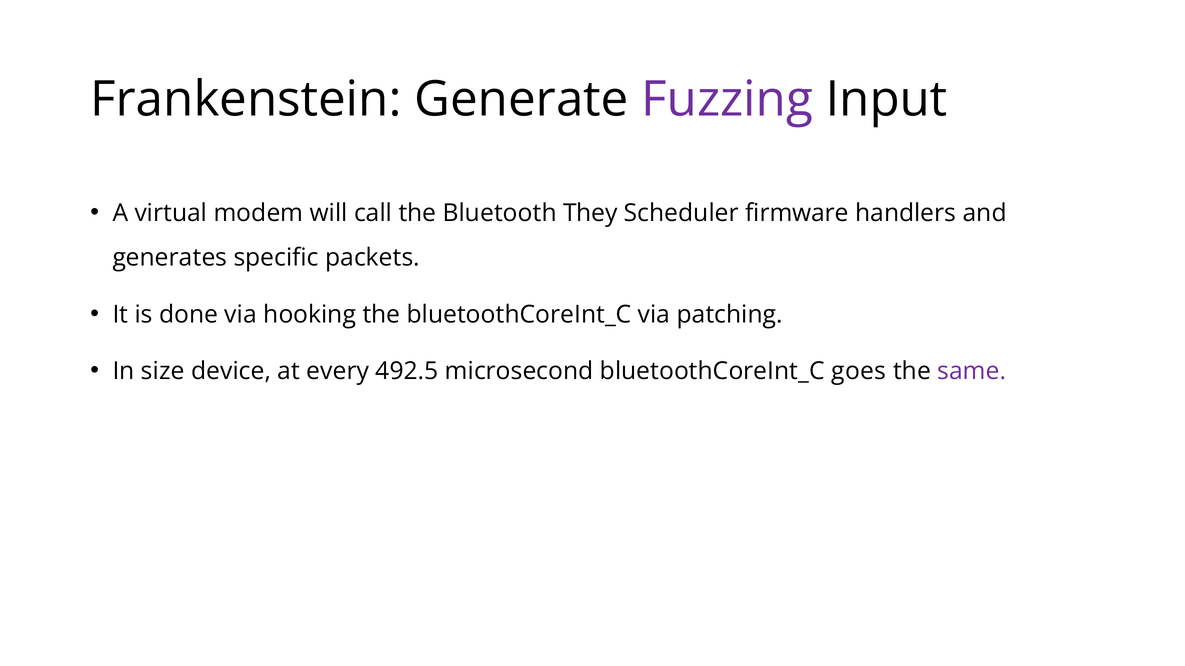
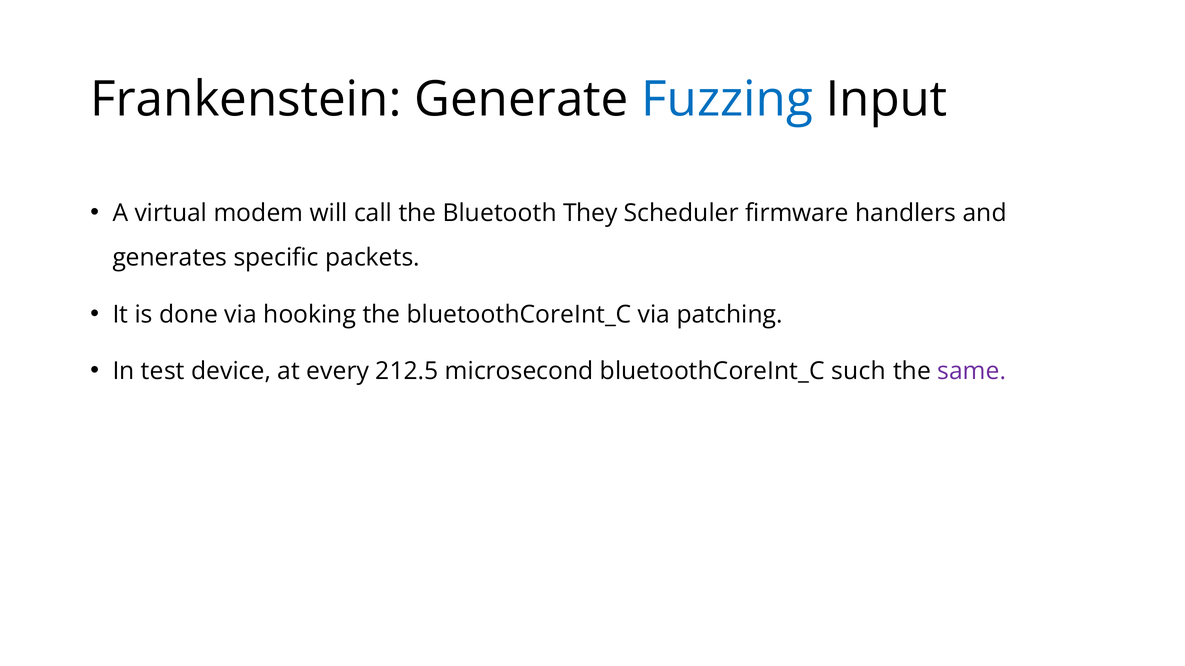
Fuzzing colour: purple -> blue (727, 100)
size: size -> test (163, 372)
492.5: 492.5 -> 212.5 (407, 372)
goes: goes -> such (859, 372)
